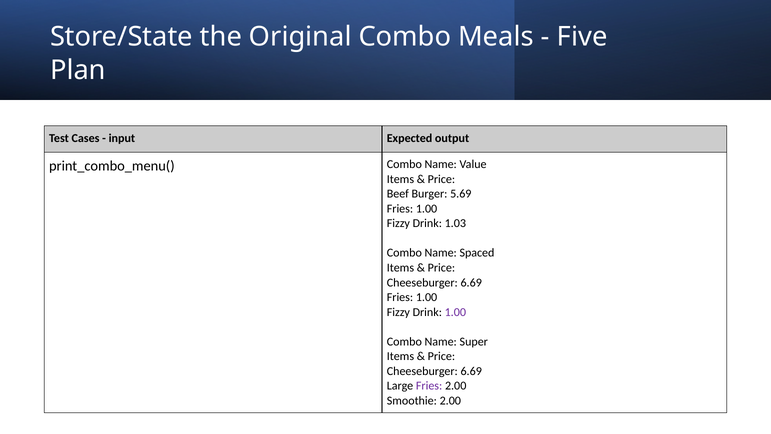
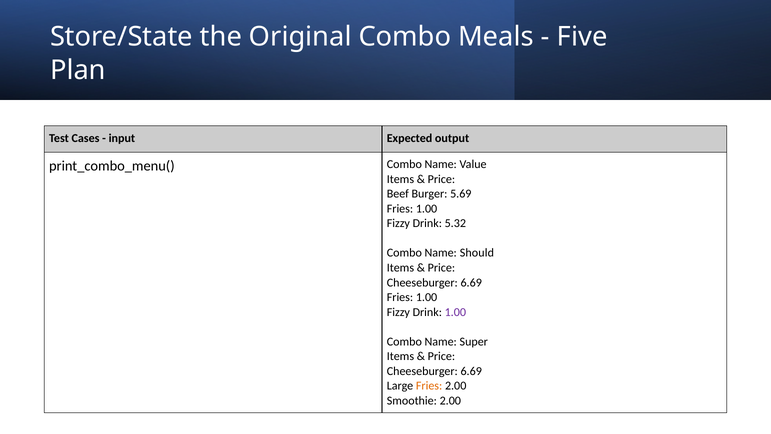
1.03: 1.03 -> 5.32 (455, 223)
Spaced: Spaced -> Should (477, 253)
Fries colour: purple -> orange (429, 386)
